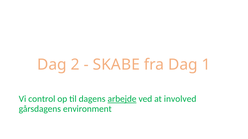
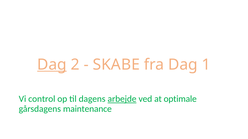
Dag underline: none -> present (52, 65)
involved: involved -> optimale (180, 99)
environment: environment -> maintenance (87, 109)
